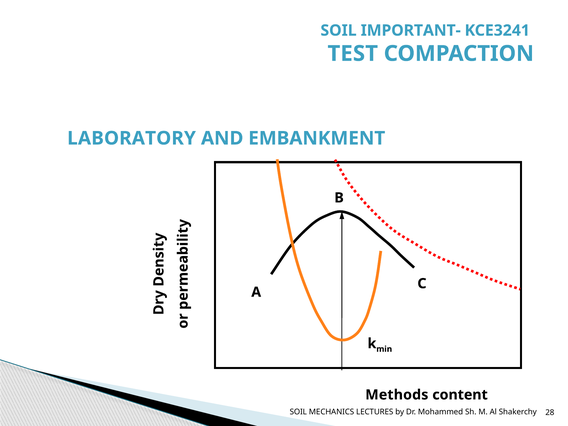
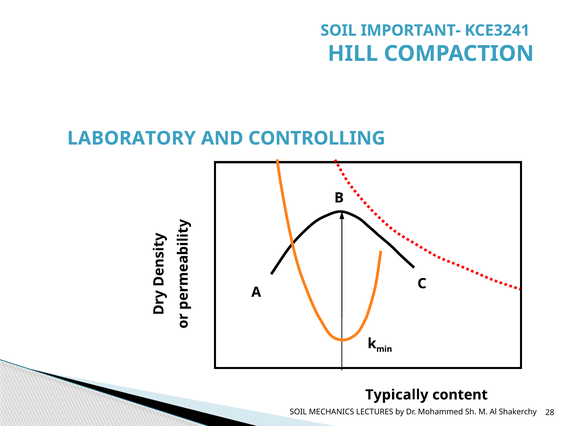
TEST: TEST -> HILL (353, 54)
EMBANKMENT: EMBANKMENT -> CONTROLLING (317, 138)
Methods: Methods -> Typically (397, 395)
